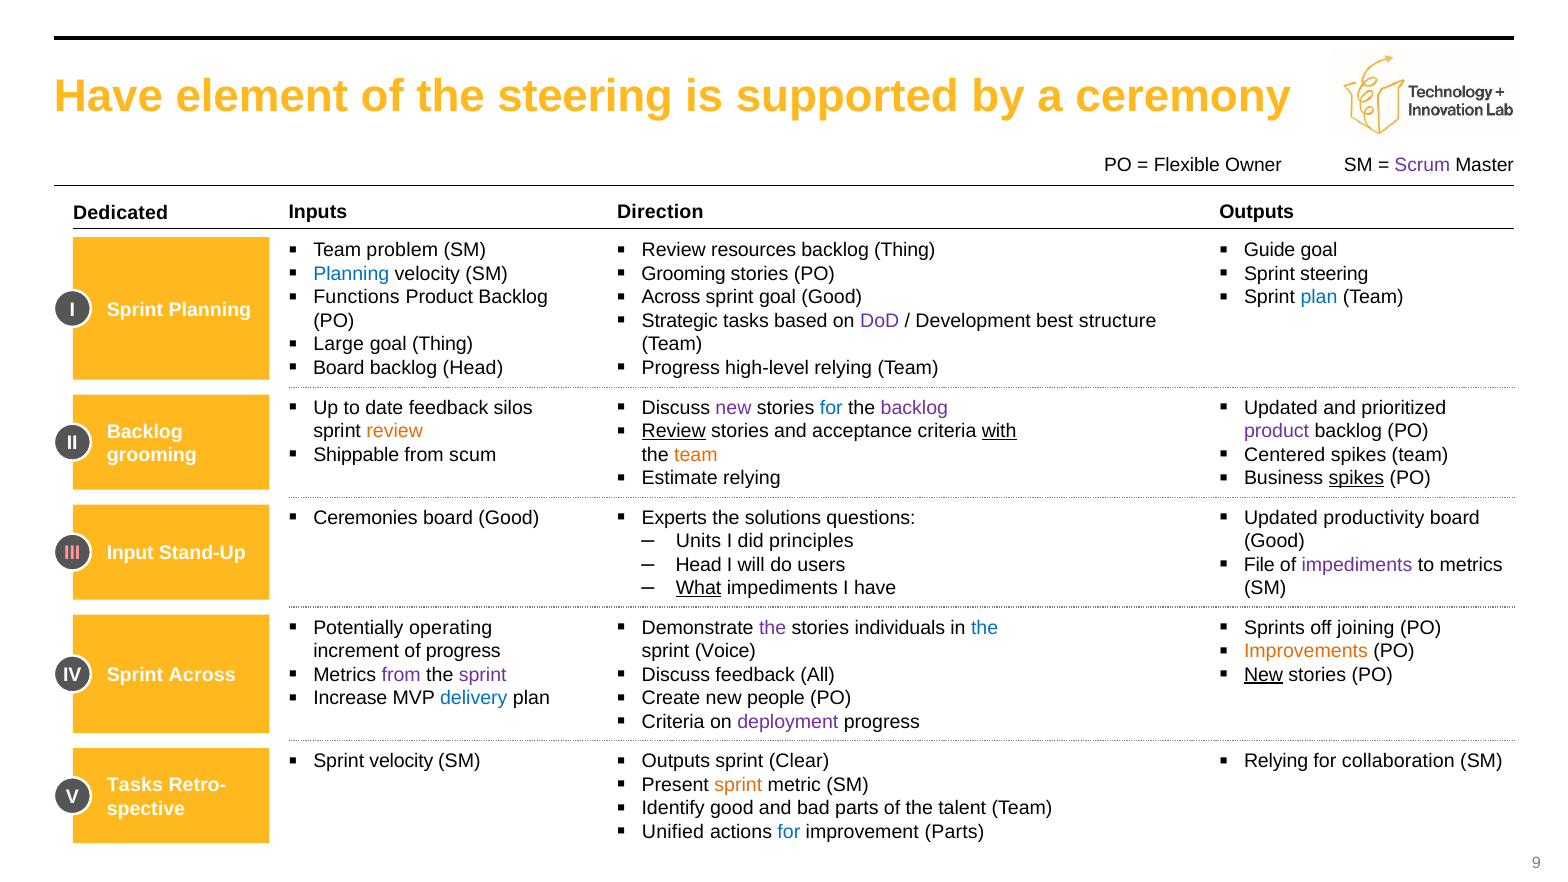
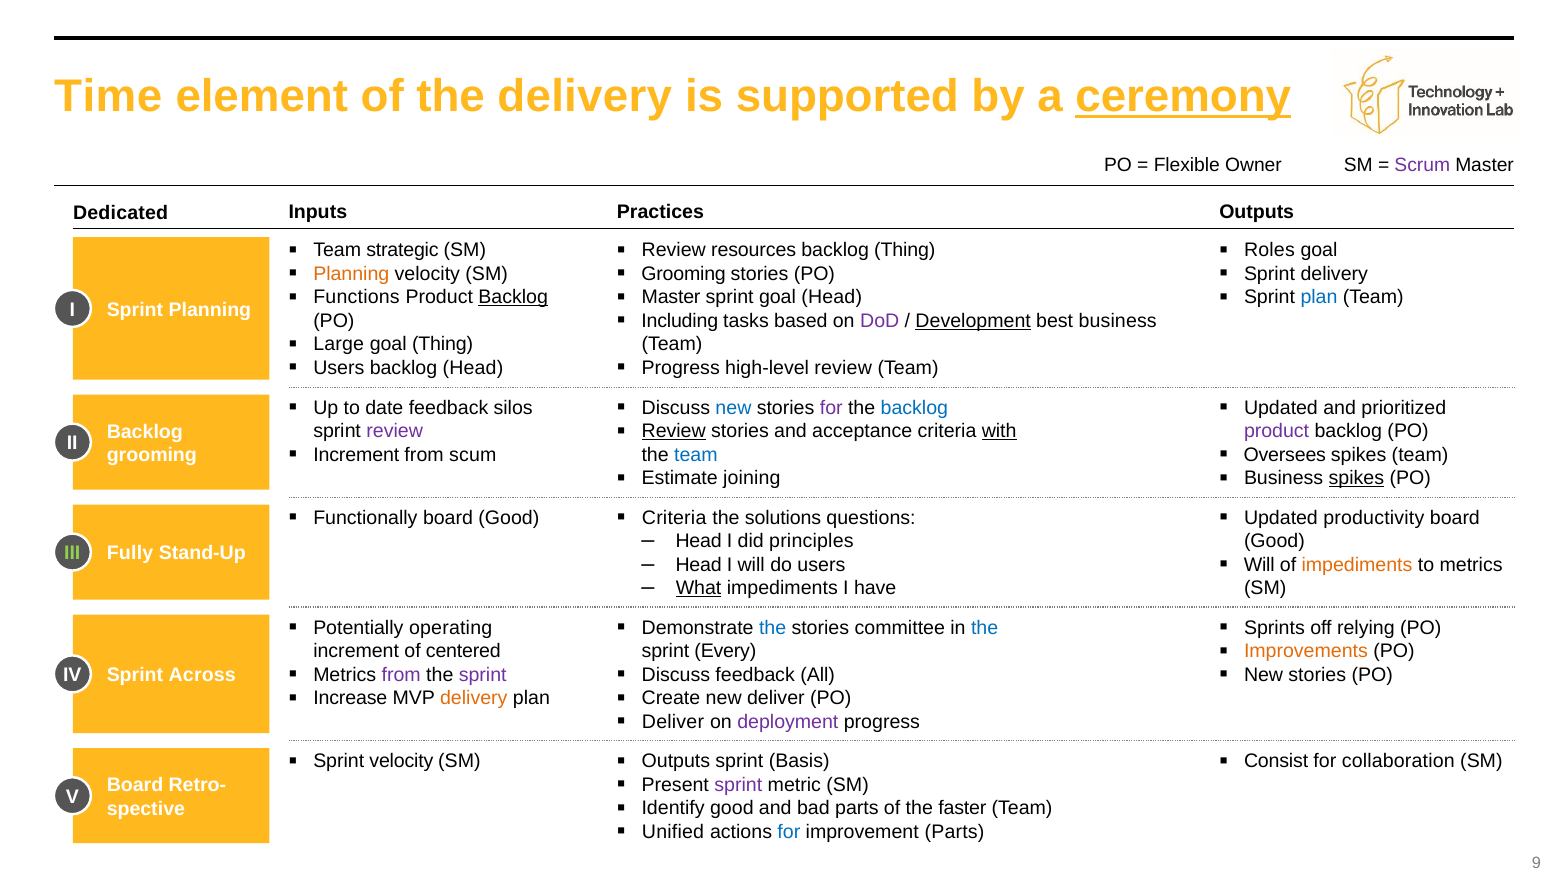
Have: Have -> Time (108, 97)
the steering: steering -> delivery (585, 97)
ceremony underline: none -> present (1183, 97)
Direction: Direction -> Practices (660, 213)
problem: problem -> strategic (402, 250)
Guide: Guide -> Roles (1269, 250)
Planning colour: blue -> orange (351, 274)
Sprint steering: steering -> delivery (1334, 274)
Backlog underline: none -> present (513, 297)
Across: Across -> Master (671, 297)
goal Good: Good -> Head (832, 297)
Strategic: Strategic -> Including (680, 321)
Development underline: none -> present (973, 321)
best structure: structure -> business (1118, 321)
Board: Board -> Users (339, 368)
high-level relying: relying -> review (843, 368)
new colour: purple -> blue (733, 408)
for colour: blue -> purple (831, 408)
backlog colour: purple -> blue (914, 408)
review colour: orange -> purple (395, 431)
Shippable: Shippable -> Increment (356, 455)
Centered: Centered -> Oversees (1285, 455)
team colour: orange -> blue (696, 455)
Estimate relying: relying -> joining (752, 478)
Ceremonies: Ceremonies -> Functionally (365, 518)
Experts: Experts -> Criteria (674, 518)
Units: Units -> Head (699, 541)
III colour: pink -> light green (72, 553)
Input: Input -> Fully (130, 553)
File: File -> Will (1259, 565)
impediments colour: purple -> orange (1357, 565)
the colour: purple -> blue (773, 628)
individuals: individuals -> committee (900, 628)
joining: joining -> relying (1366, 628)
of progress: progress -> centered (463, 651)
Voice: Voice -> Every (725, 651)
New underline: present -> none (1264, 675)
delivery colour: blue -> orange (474, 698)
new people: people -> deliver (776, 698)
Criteria: Criteria -> Deliver (673, 722)
Clear: Clear -> Basis (799, 761)
Relying: Relying -> Consist (1276, 761)
sprint colour: orange -> purple (738, 785)
Tasks: Tasks -> Board (135, 785)
talent: talent -> faster (962, 808)
